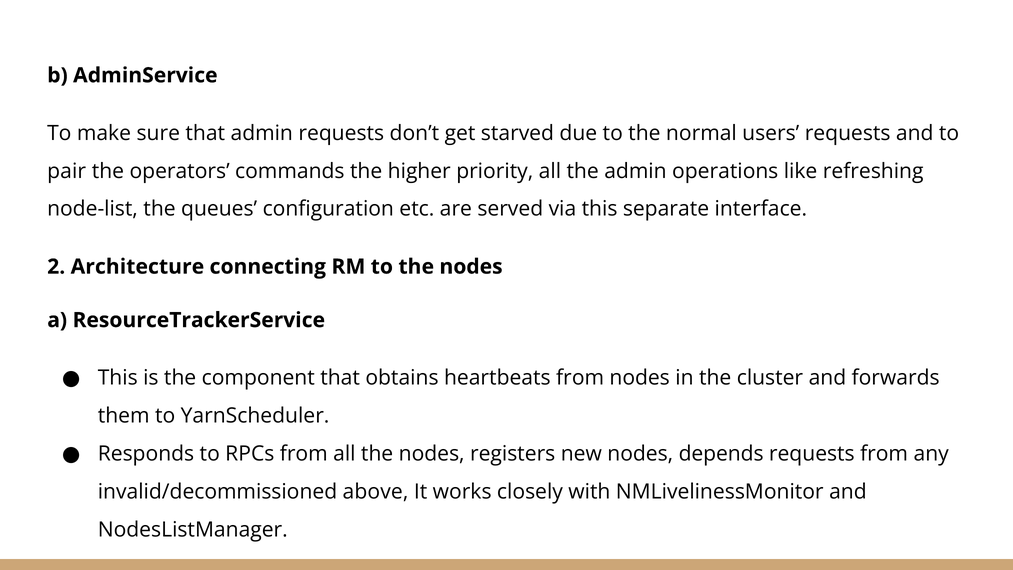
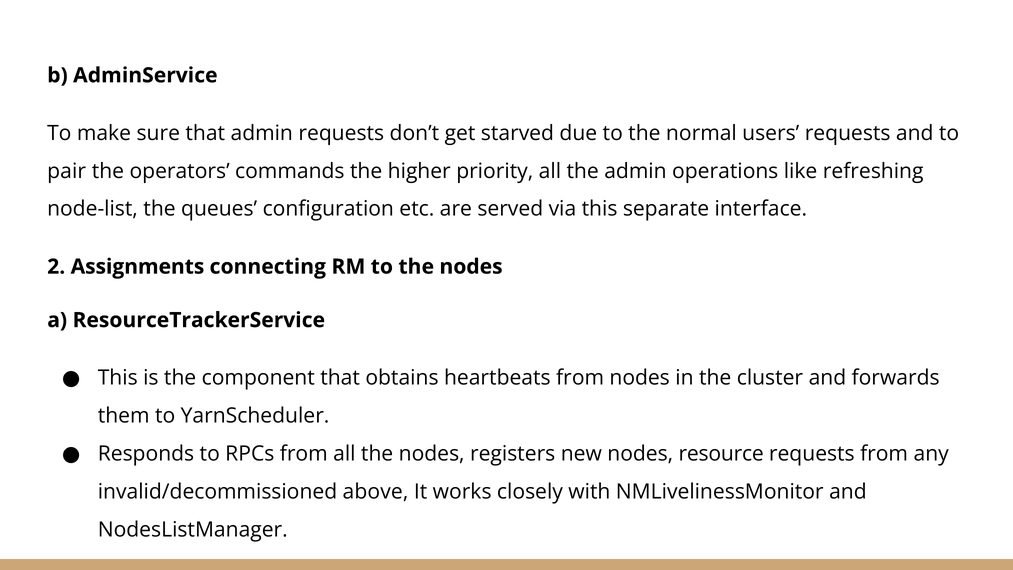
Architecture: Architecture -> Assignments (137, 267)
depends: depends -> resource (721, 454)
